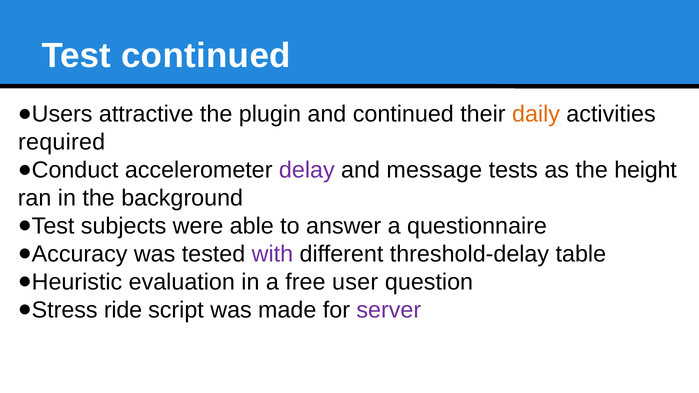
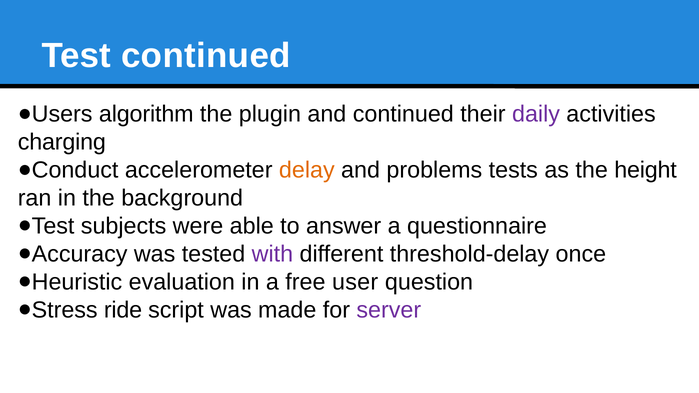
attractive: attractive -> algorithm (146, 114)
daily colour: orange -> purple (536, 114)
required: required -> charging (62, 142)
delay colour: purple -> orange (307, 170)
message: message -> problems (434, 170)
table: table -> once (581, 254)
